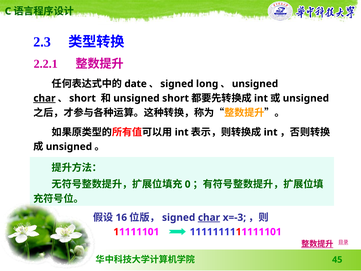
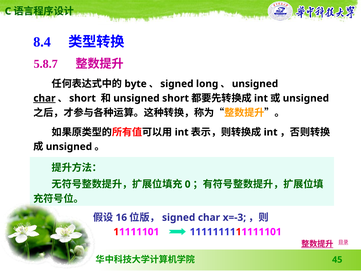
2.3: 2.3 -> 8.4 (42, 42)
2.2.1: 2.2.1 -> 5.8.7 (46, 64)
date: date -> byte (136, 84)
char underline: present -> none (209, 217)
